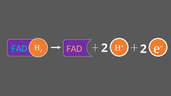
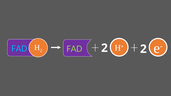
FAD colour: pink -> light green (74, 49)
